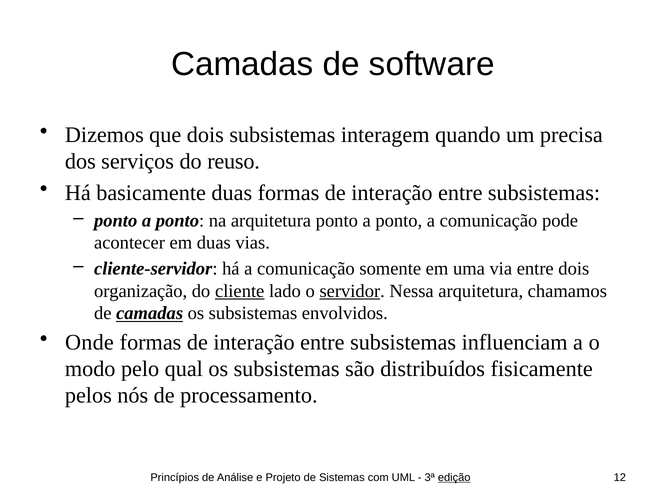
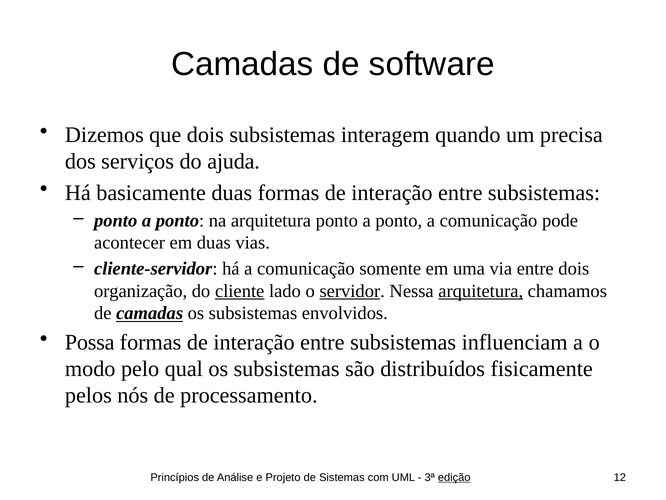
reuso: reuso -> ajuda (234, 161)
arquitetura underline: none -> present (481, 291)
Onde: Onde -> Possa (90, 342)
